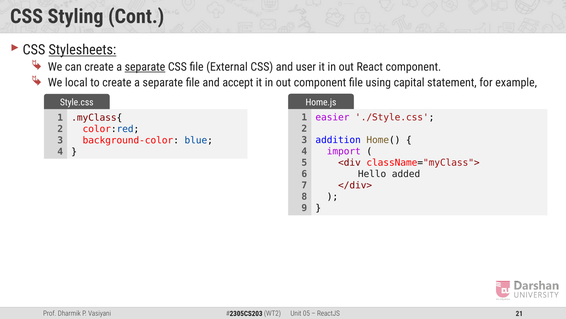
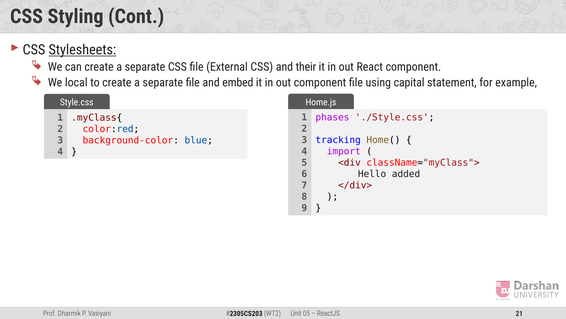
separate underline: present -> none (145, 67)
user: user -> their (306, 67)
accept: accept -> embed (238, 82)
easier: easier -> phases (332, 117)
addition: addition -> tracking (338, 140)
